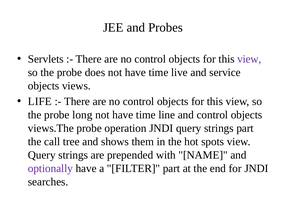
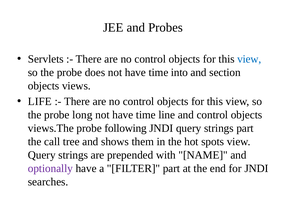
view colour: purple -> blue (249, 59)
live: live -> into (179, 72)
service: service -> section (225, 72)
operation: operation -> following (126, 128)
